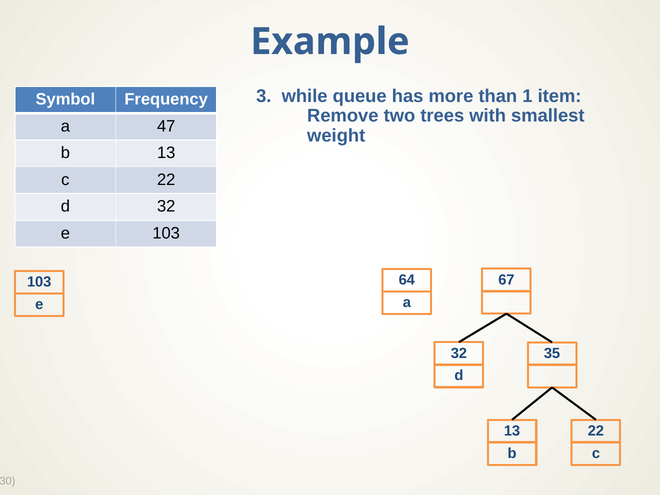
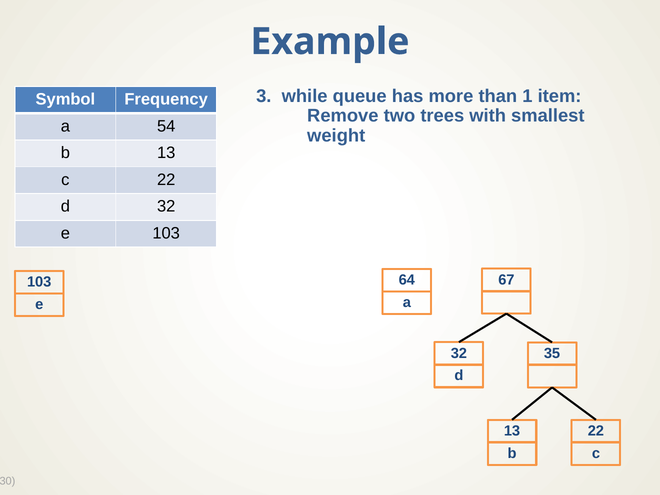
47: 47 -> 54 (166, 126)
